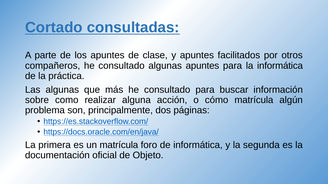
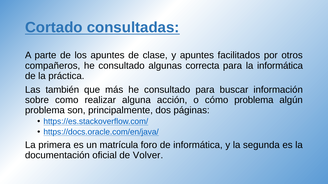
algunas apuntes: apuntes -> correcta (202, 66)
Las algunas: algunas -> también (62, 90)
cómo matrícula: matrícula -> problema (254, 100)
Objeto: Objeto -> Volver (148, 156)
